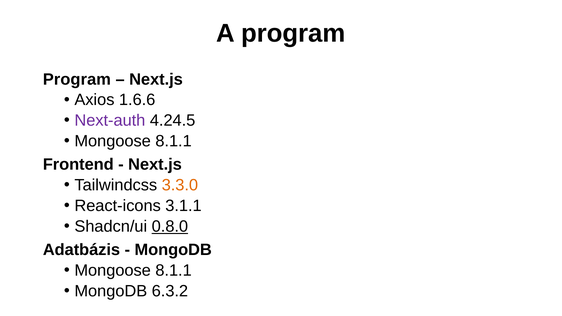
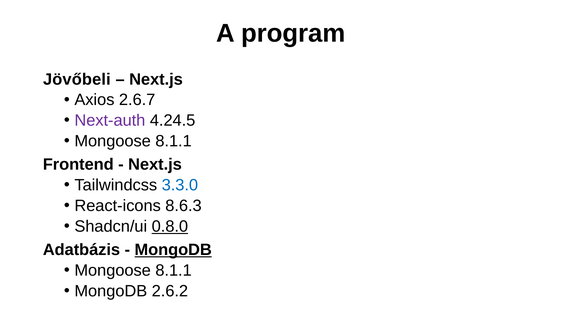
Program: Program -> Jövőbeli (77, 79)
1.6.6: 1.6.6 -> 2.6.7 (137, 100)
3.3.0 colour: orange -> blue (180, 185)
3.1.1: 3.1.1 -> 8.6.3 (183, 206)
MongoDB underline: none -> present (173, 250)
6.3.2: 6.3.2 -> 2.6.2 (170, 291)
